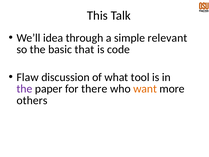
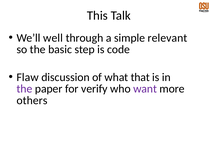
idea: idea -> well (53, 38)
that: that -> step (85, 49)
tool: tool -> that (140, 77)
there: there -> verify (94, 89)
want colour: orange -> purple (145, 89)
